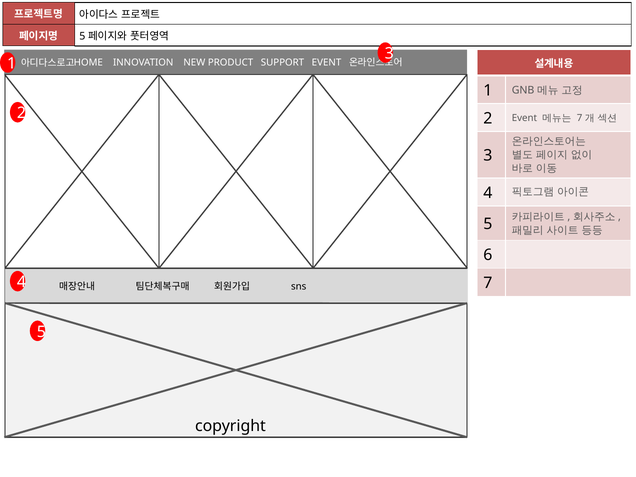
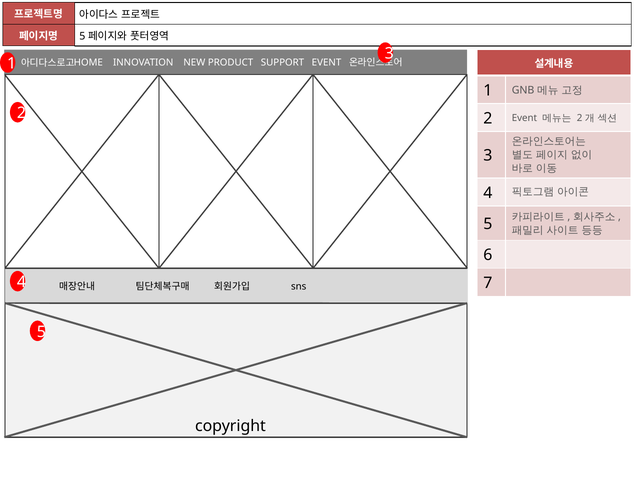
7: 7 -> 2 (580, 118)
